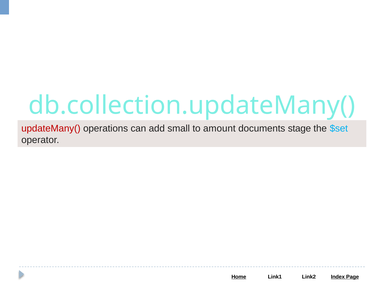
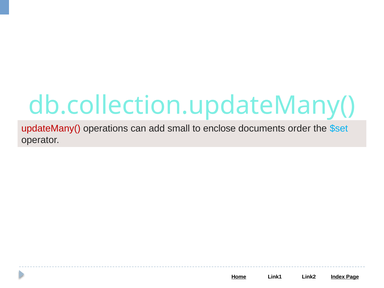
amount: amount -> enclose (219, 128)
stage: stage -> order (299, 128)
